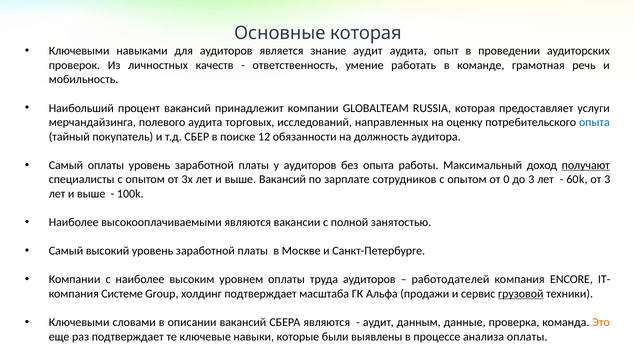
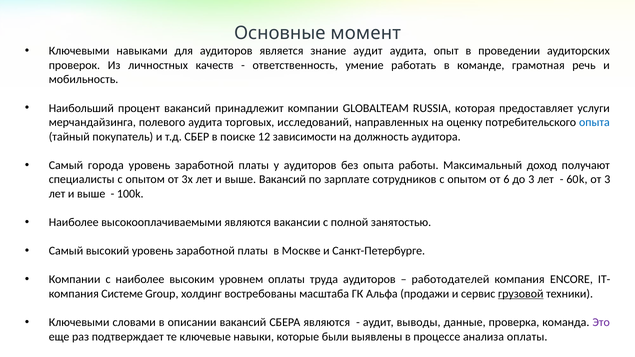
Основные которая: которая -> момент (366, 33)
обязанности: обязанности -> зависимости (305, 137)
Cамый оплаты: оплаты -> города (106, 165)
получают underline: present -> none (586, 165)
0: 0 -> 6 (506, 180)
холдинг подтверждает: подтверждает -> востребованы (261, 294)
данным: данным -> выводы (419, 322)
Это colour: orange -> purple (601, 322)
